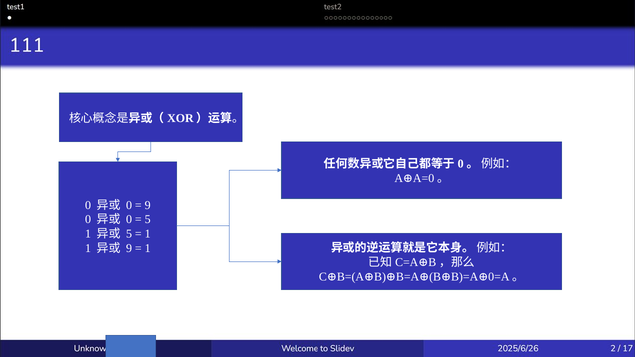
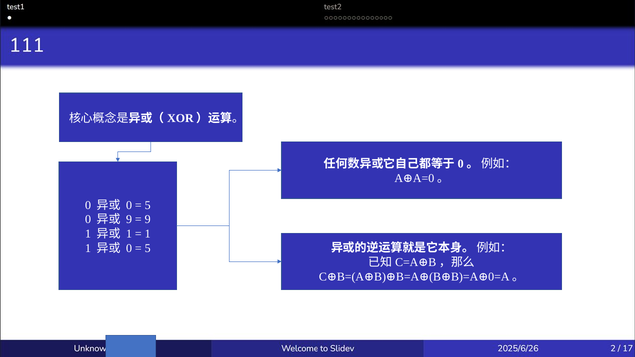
9: 9 -> 5 (148, 205)
0: 0 -> 9 (129, 220)
5: 5 -> 9 (148, 220)
5: 5 -> 1 (129, 234)
9: 9 -> 0 (129, 248)
1: 1 -> 5 (148, 248)
